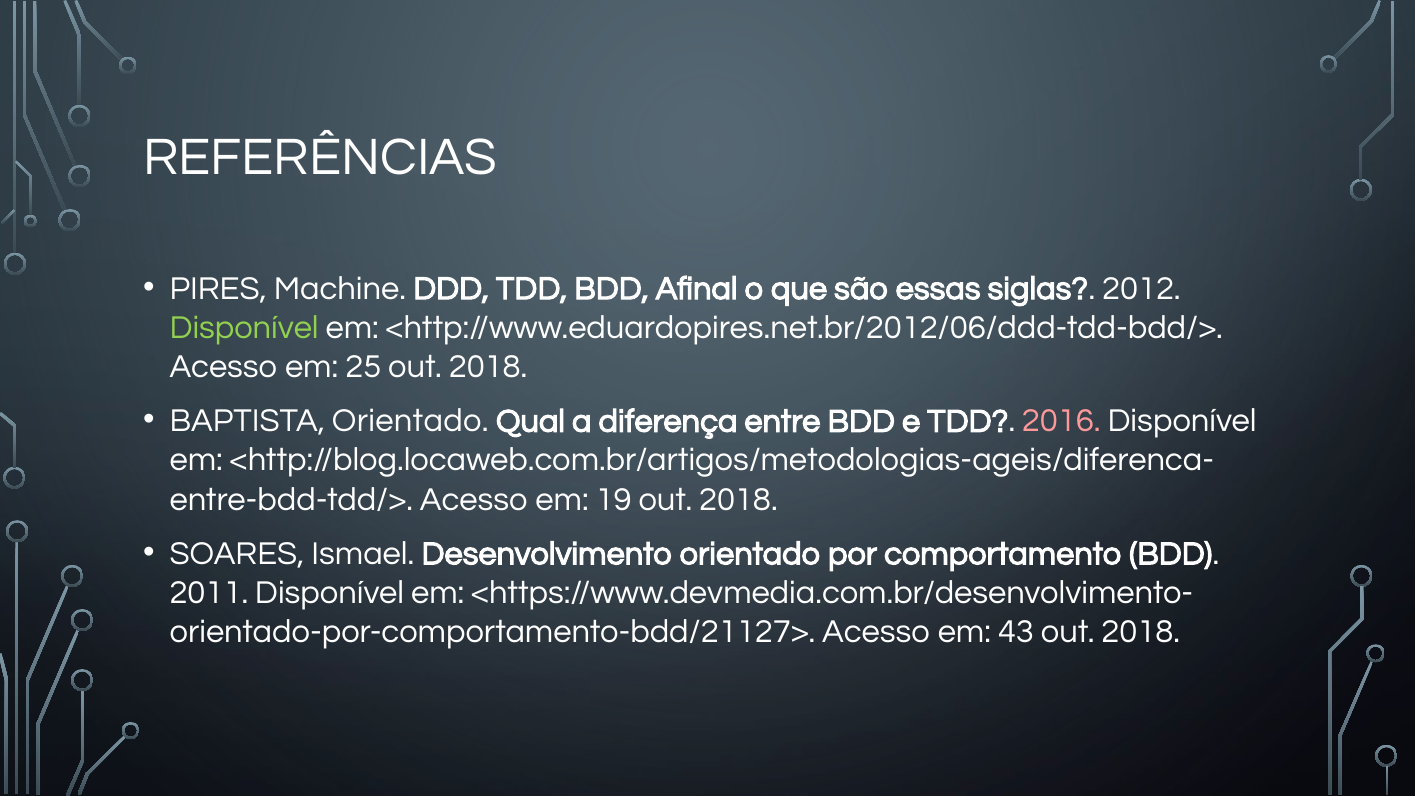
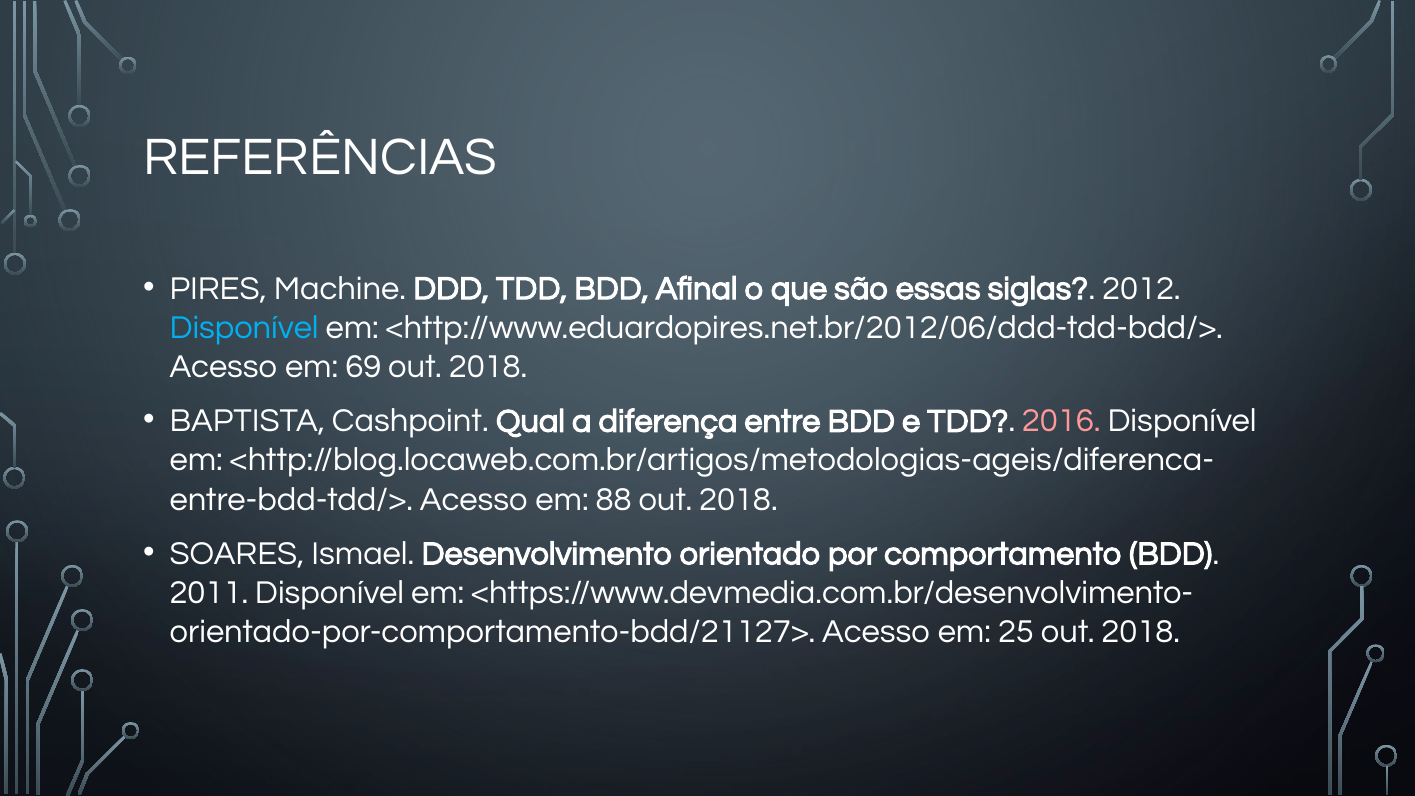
Disponível colour: light green -> light blue (244, 328)
25: 25 -> 69 (363, 367)
BAPTISTA Orientado: Orientado -> Cashpoint (410, 421)
19: 19 -> 88 (614, 499)
43: 43 -> 25 (1016, 632)
